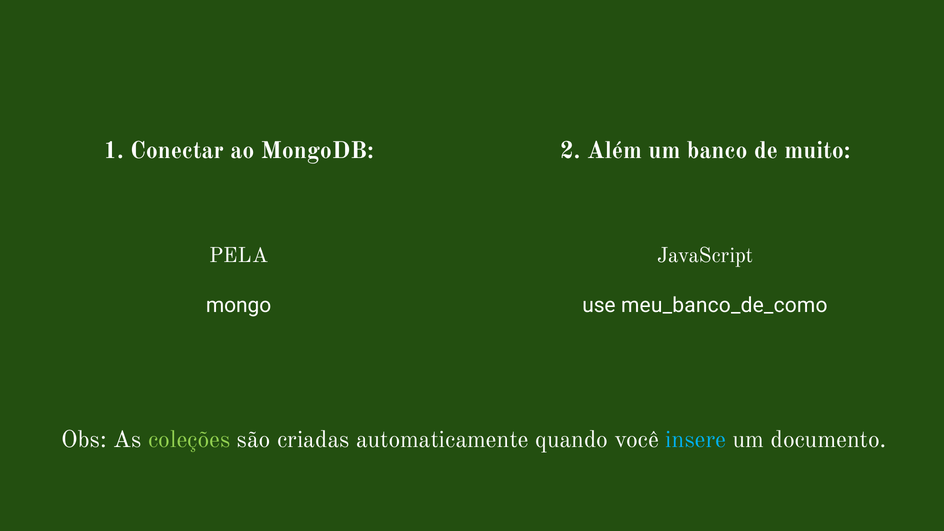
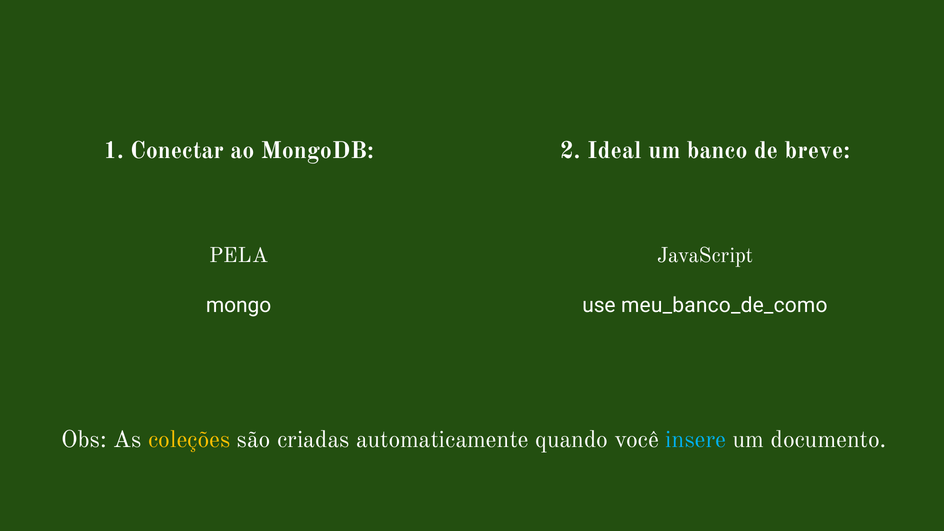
Além: Além -> Ideal (614, 150)
muito: muito -> breve (817, 150)
coleções colour: light green -> yellow (189, 439)
